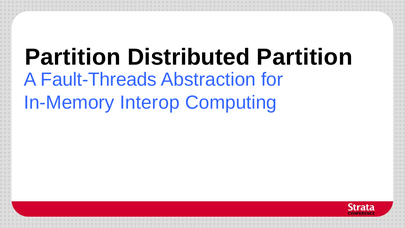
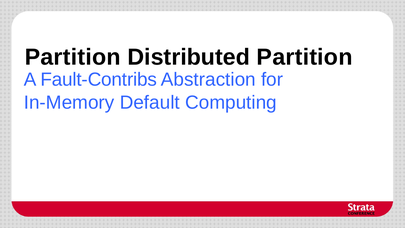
Fault-Threads: Fault-Threads -> Fault-Contribs (99, 80)
Interop: Interop -> Default (150, 102)
